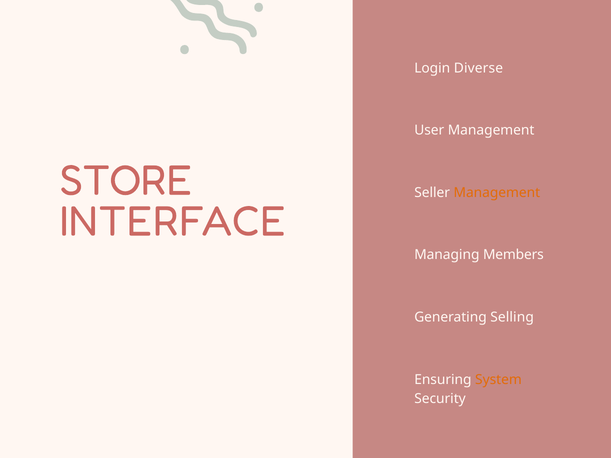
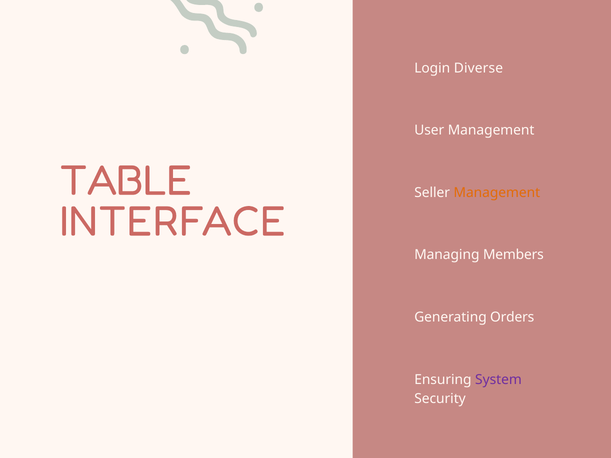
STORE: STORE -> TABLE (126, 181)
Selling: Selling -> Orders (512, 317)
System colour: orange -> purple (498, 380)
